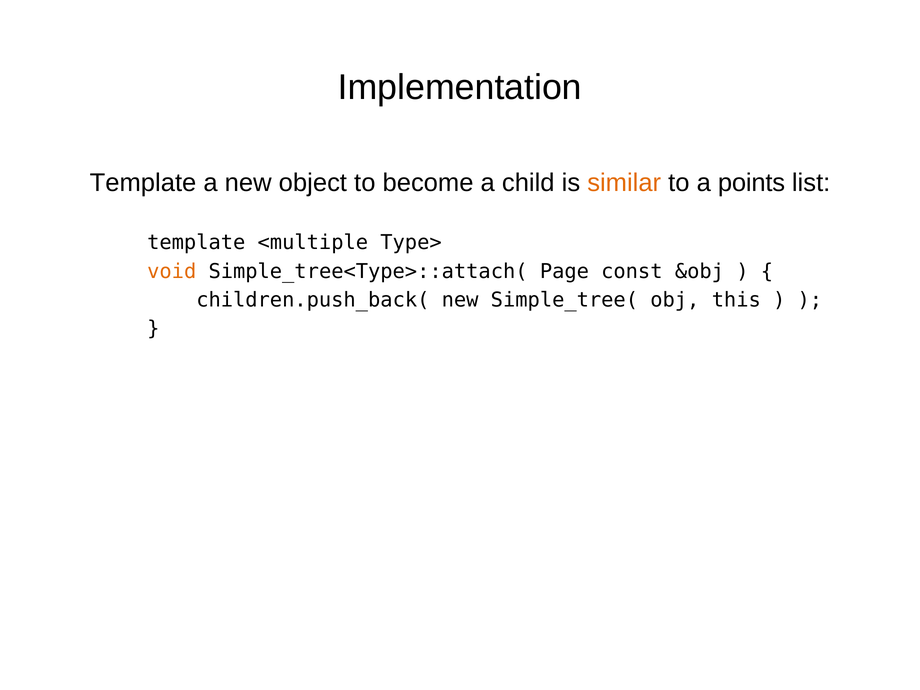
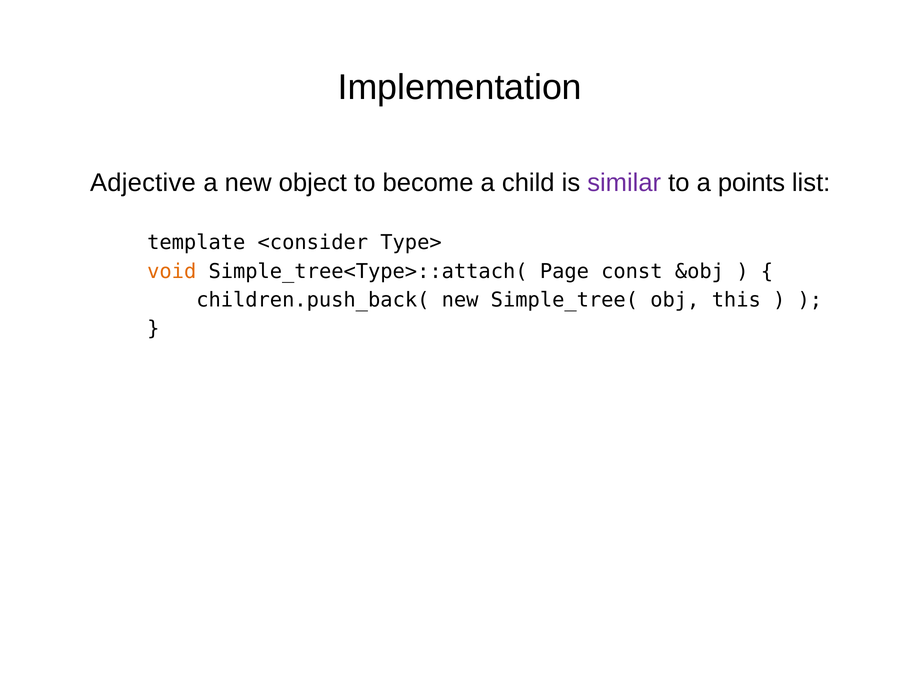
Template: Template -> Adjective (143, 183)
similar colour: orange -> purple (624, 183)
<multiple: <multiple -> <consider (313, 243)
